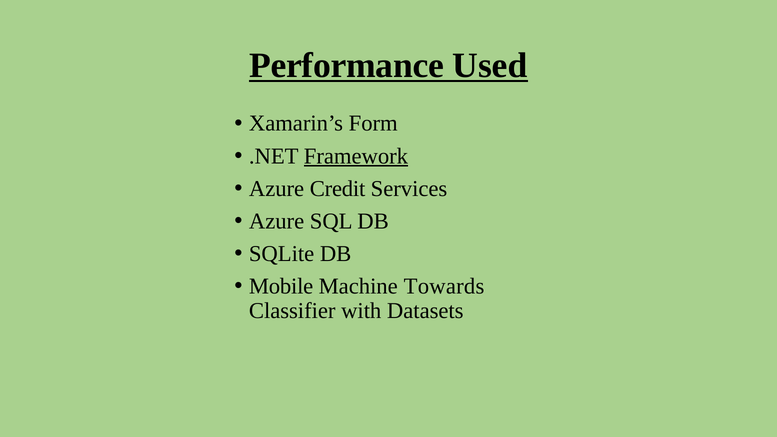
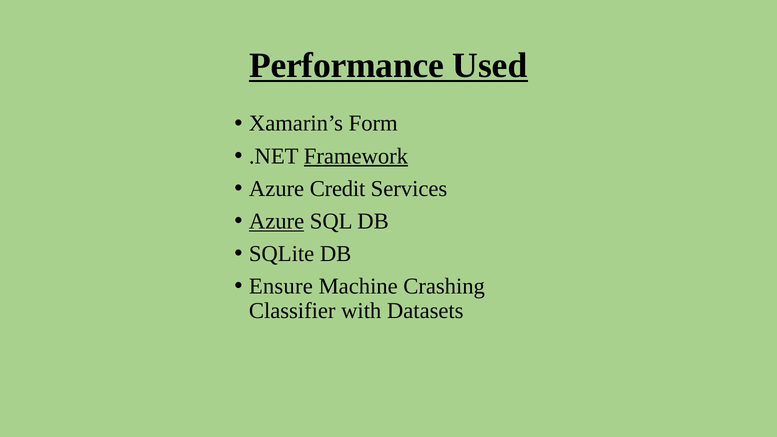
Azure underline: none -> present (277, 221)
Mobile: Mobile -> Ensure (281, 286)
Towards: Towards -> Crashing (444, 286)
